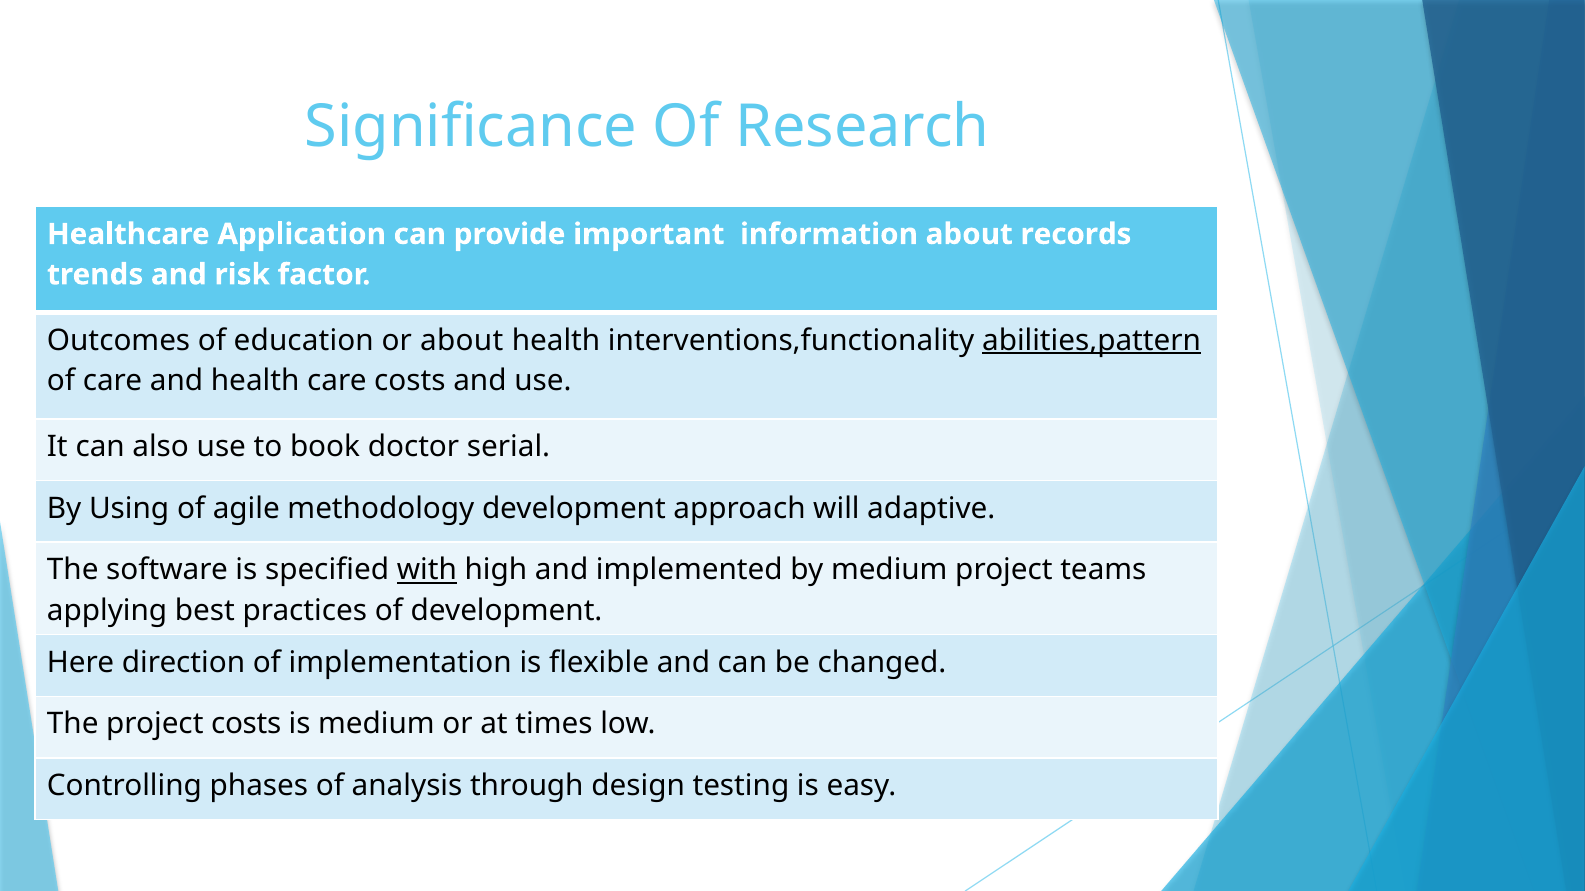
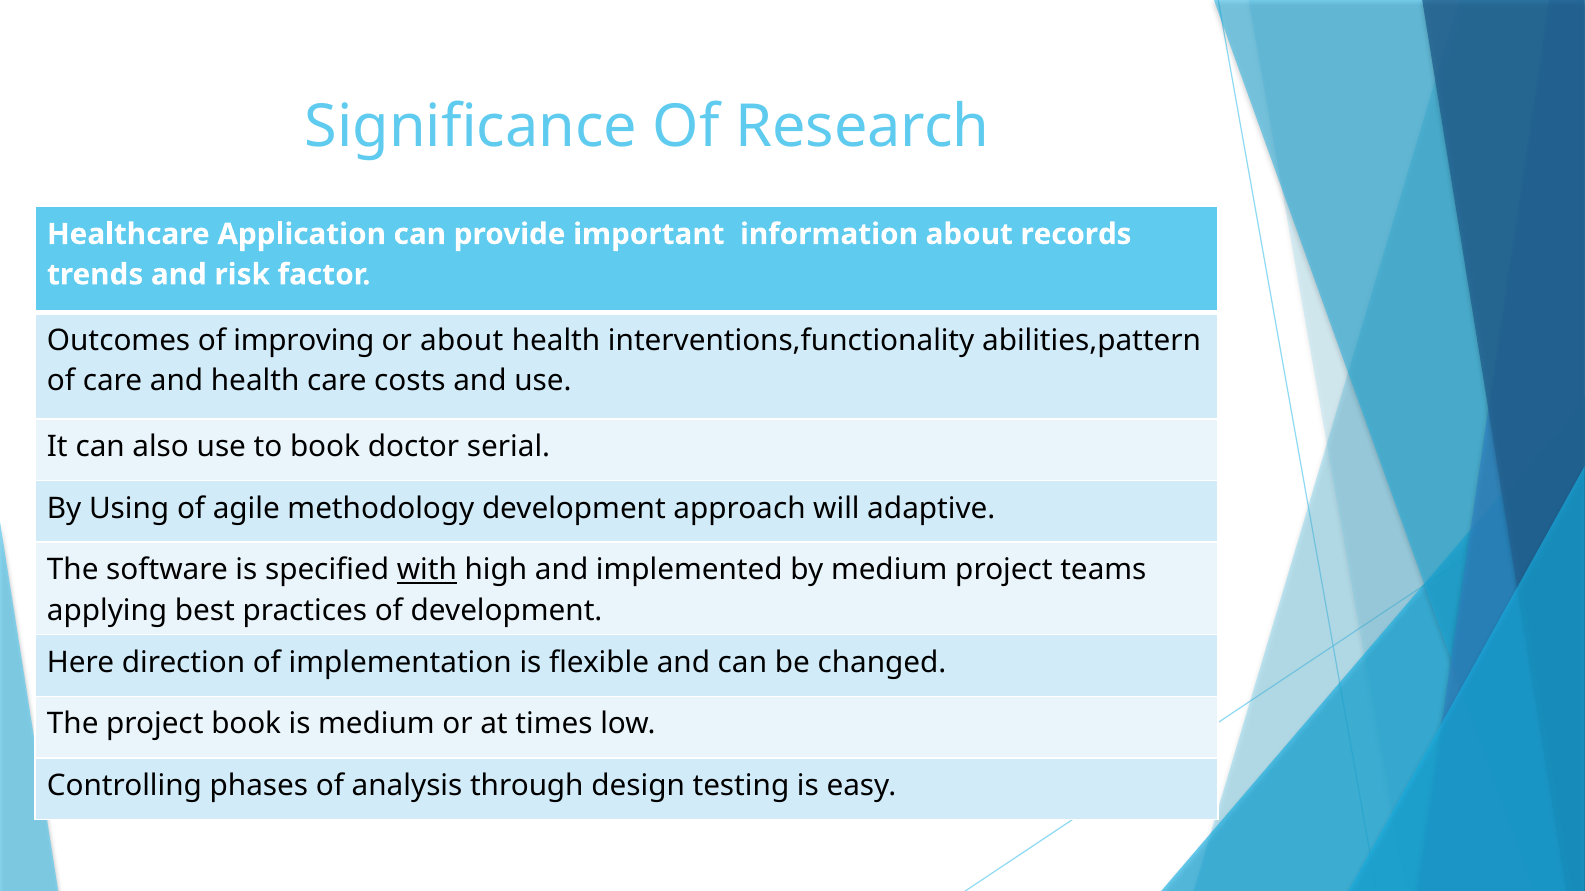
education: education -> improving (304, 341)
abilities,pattern underline: present -> none (1092, 341)
project costs: costs -> book (246, 725)
